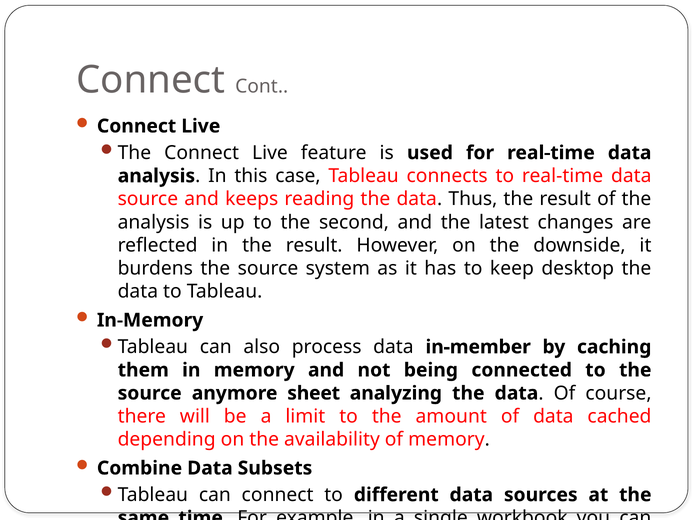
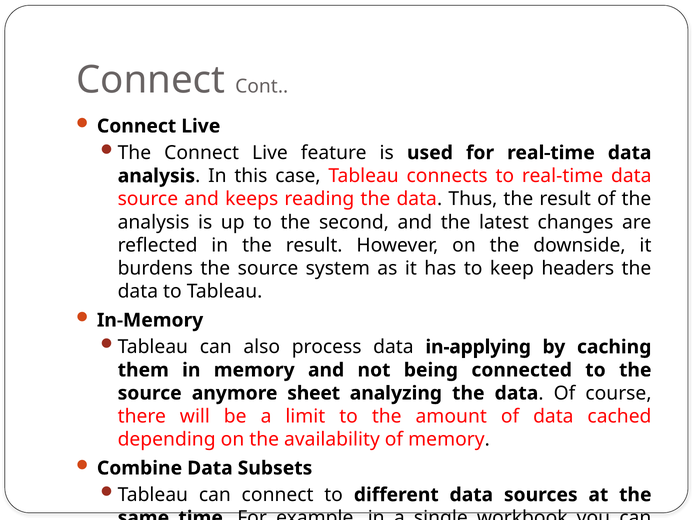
desktop: desktop -> headers (578, 268)
in-member: in-member -> in-applying (478, 347)
